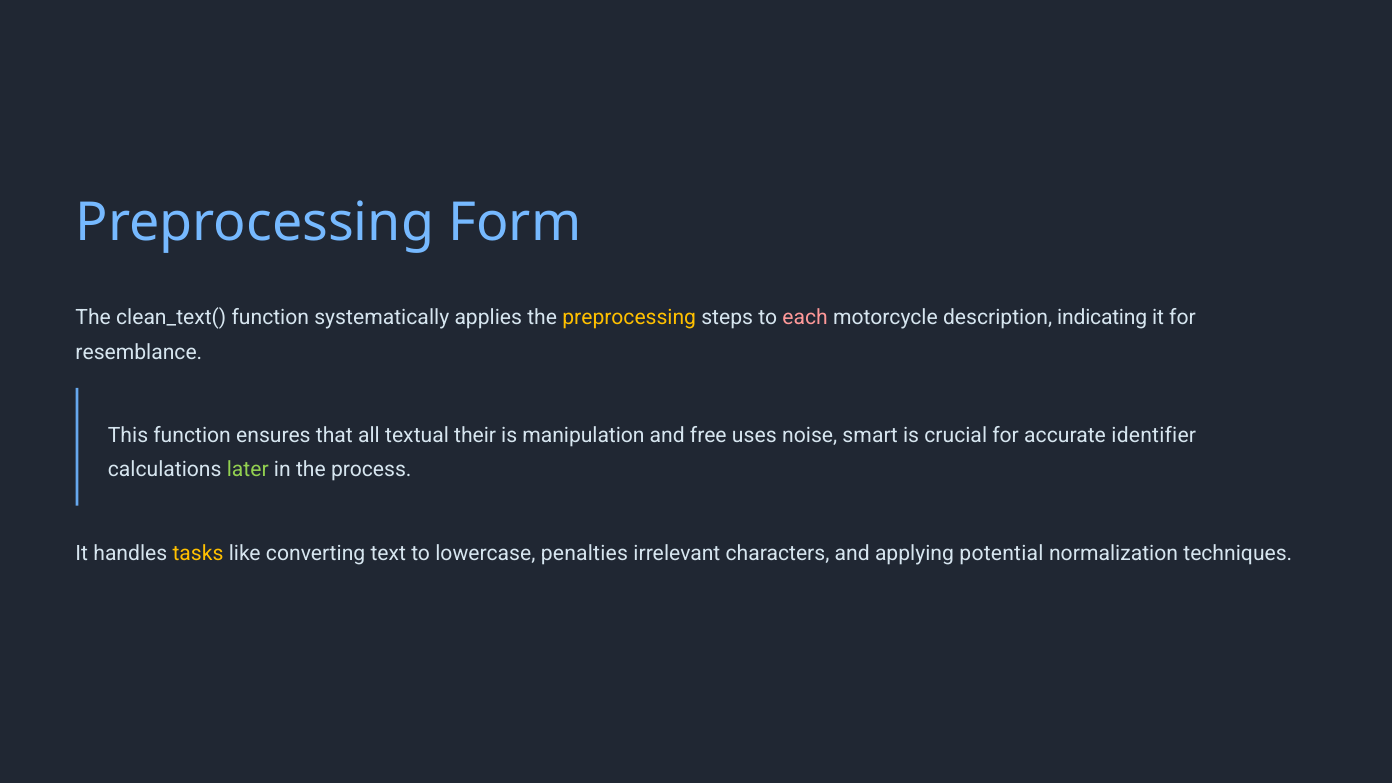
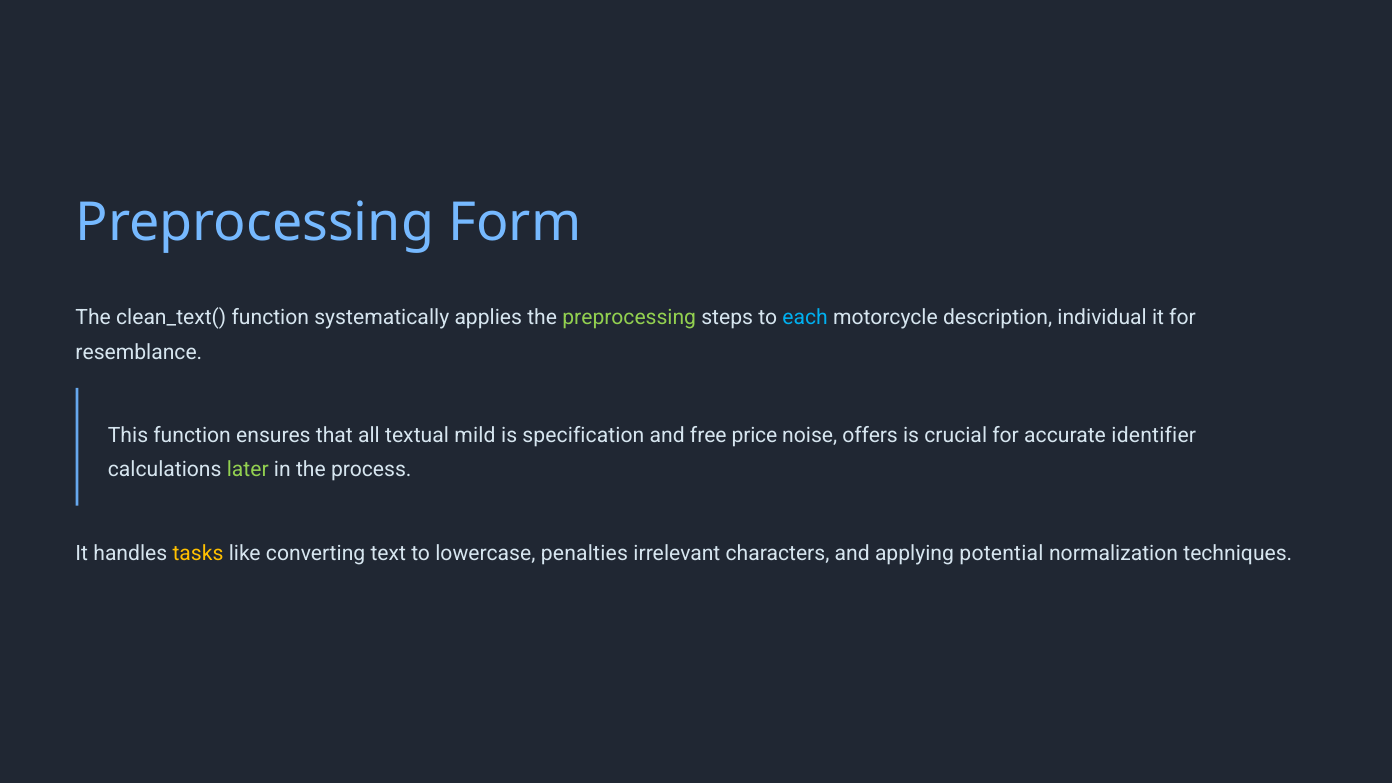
preprocessing colour: yellow -> light green (629, 318)
each colour: pink -> light blue (805, 318)
indicating: indicating -> individual (1102, 318)
their: their -> mild (475, 435)
manipulation: manipulation -> specification (583, 435)
uses: uses -> price (755, 435)
smart: smart -> offers (870, 435)
